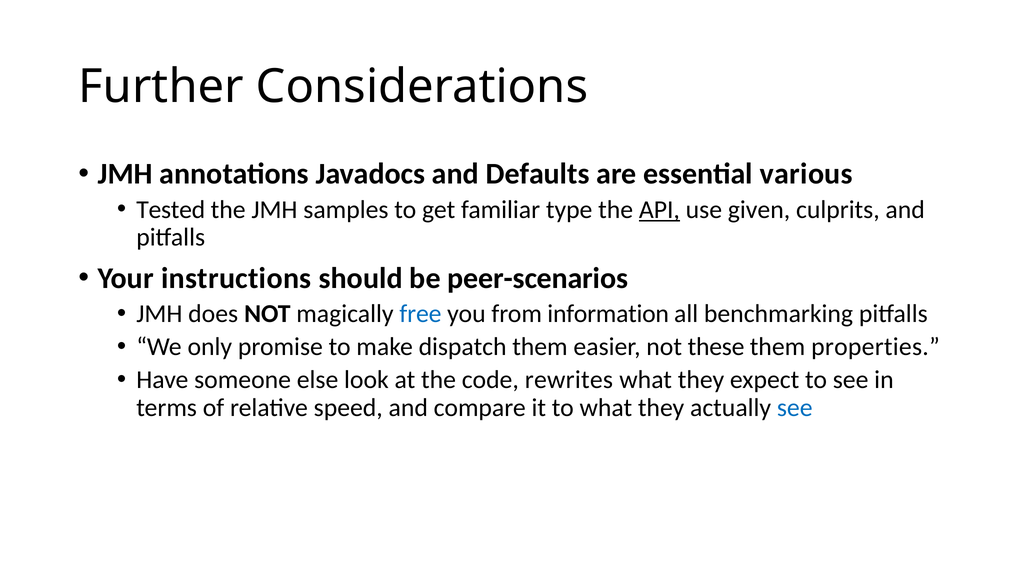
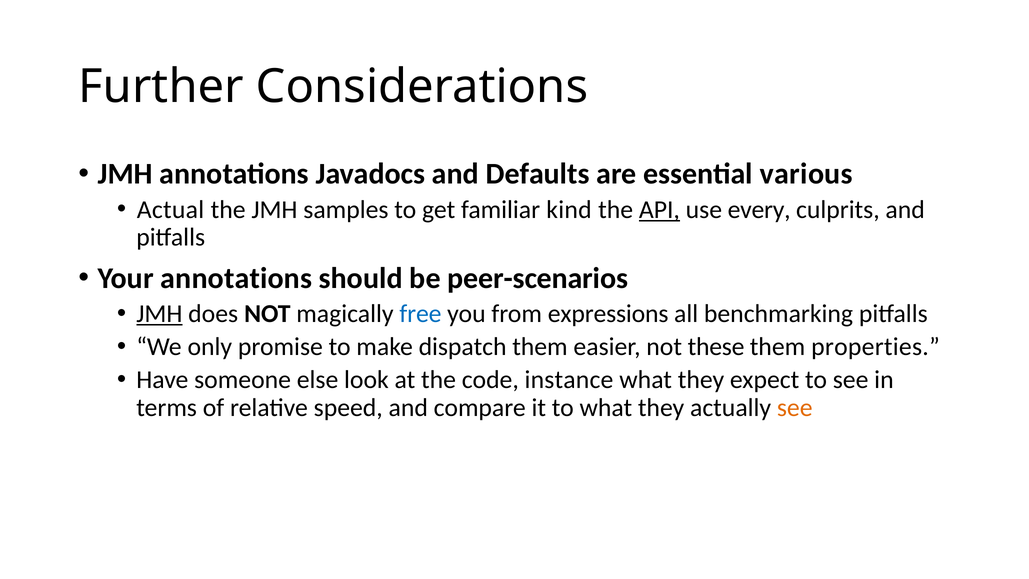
Tested: Tested -> Actual (170, 209)
type: type -> kind (569, 209)
given: given -> every (759, 209)
Your instructions: instructions -> annotations (236, 278)
JMH underline: none -> present (159, 313)
information: information -> expressions (608, 313)
rewrites: rewrites -> instance (569, 380)
see colour: blue -> orange (795, 407)
